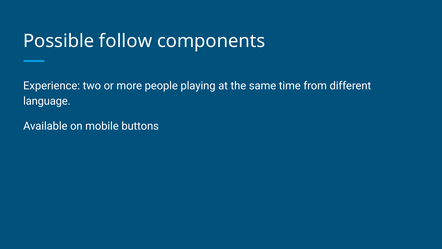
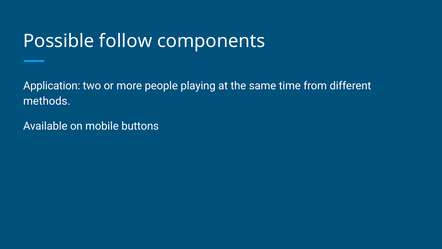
Experience: Experience -> Application (52, 86)
language: language -> methods (47, 101)
